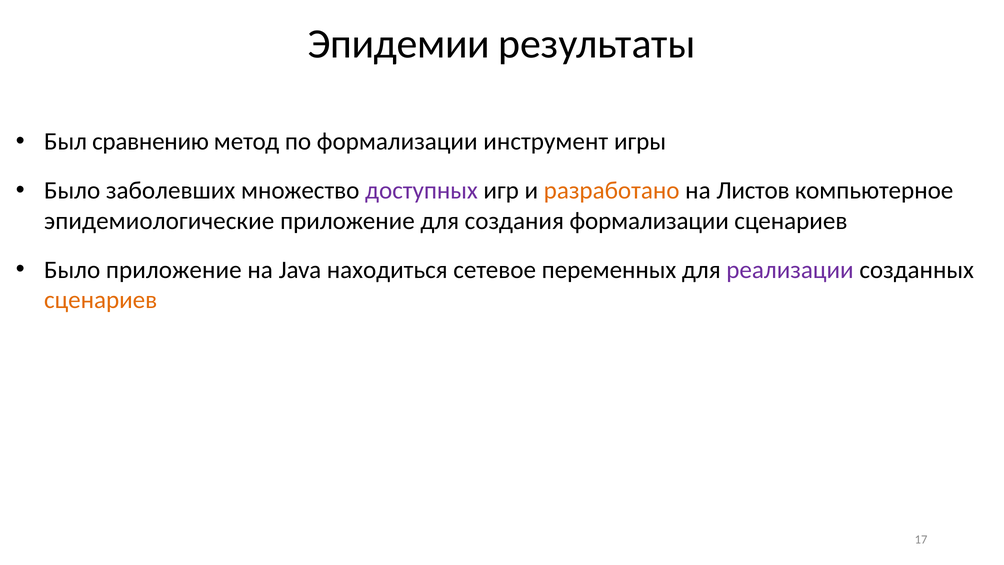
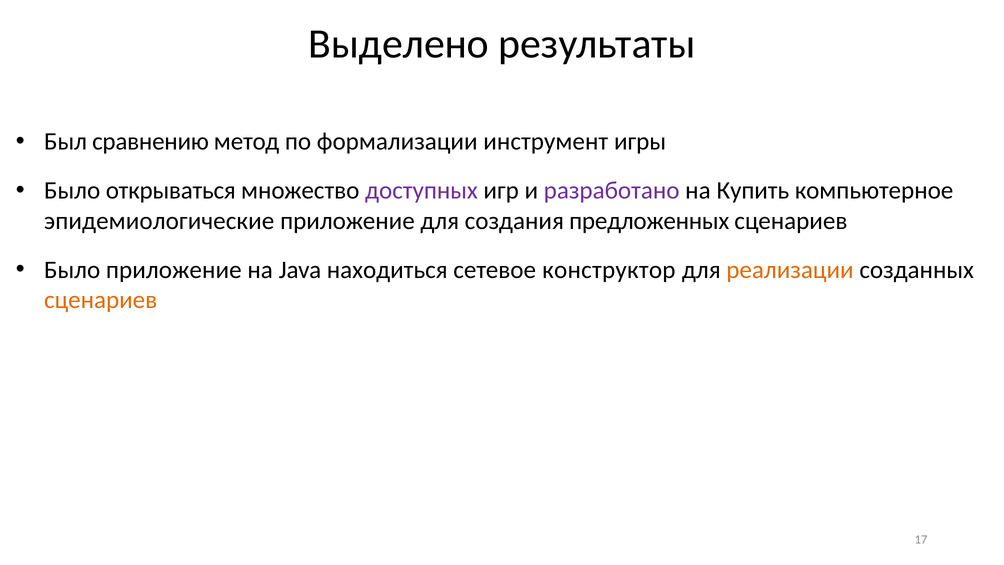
Эпидемии: Эпидемии -> Выделено (399, 44)
заболевших: заболевших -> открываться (171, 191)
разработано colour: orange -> purple (612, 191)
Листов: Листов -> Купить (753, 191)
создания формализации: формализации -> предложенных (649, 221)
переменных: переменных -> конструктор (609, 270)
реализации colour: purple -> orange (790, 270)
